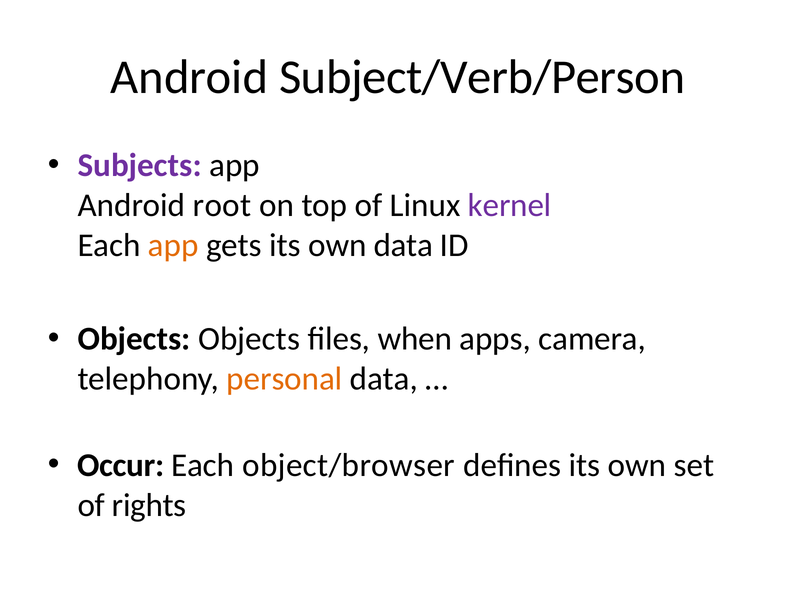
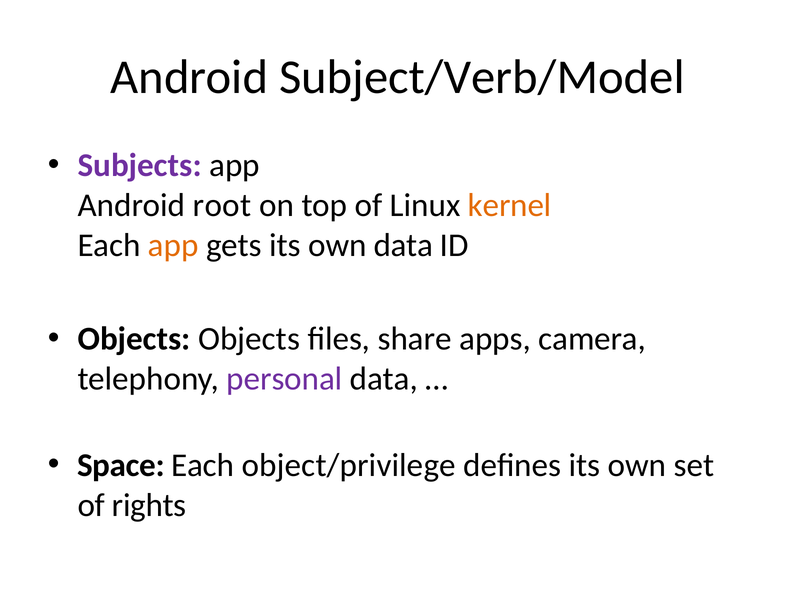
Subject/Verb/Person: Subject/Verb/Person -> Subject/Verb/Model (482, 77)
kernel colour: purple -> orange (510, 205)
when: when -> share (415, 339)
personal colour: orange -> purple (284, 379)
Occur: Occur -> Space (121, 465)
object/browser: object/browser -> object/privilege (349, 465)
